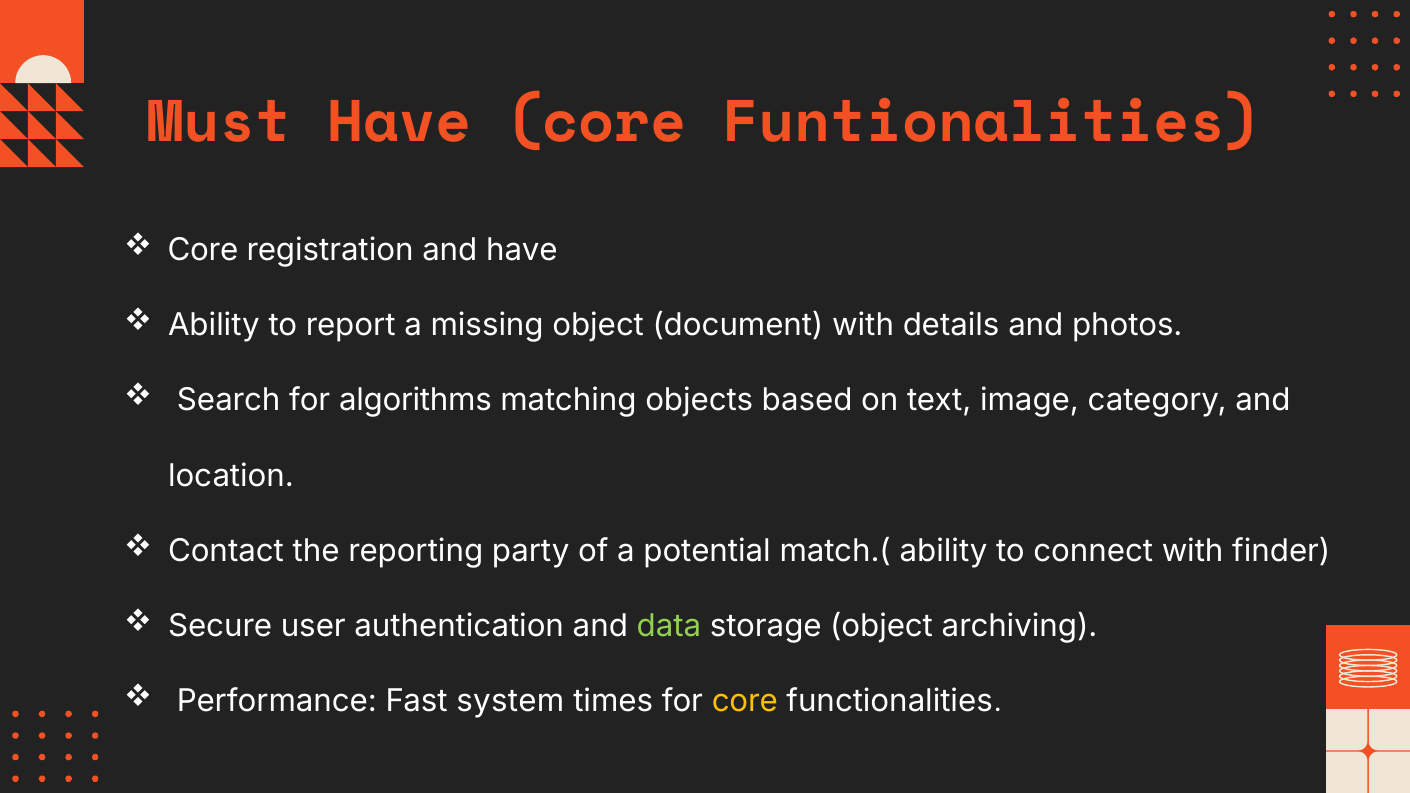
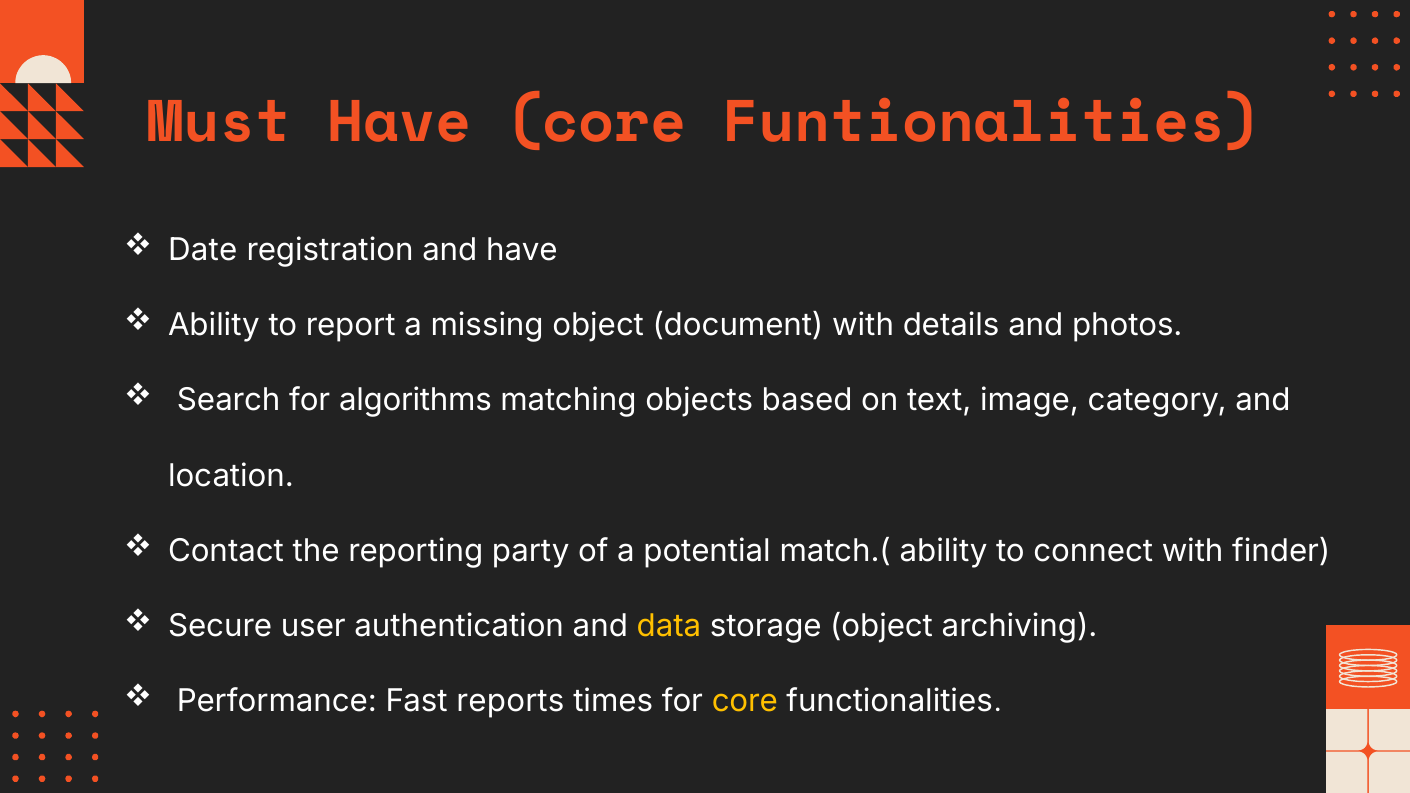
Core: Core -> Date (203, 250)
data colour: light green -> yellow (669, 626)
system: system -> reports (510, 701)
